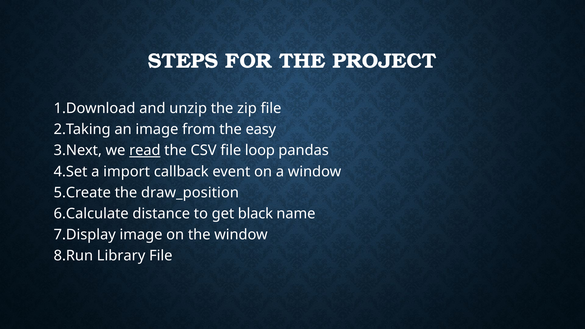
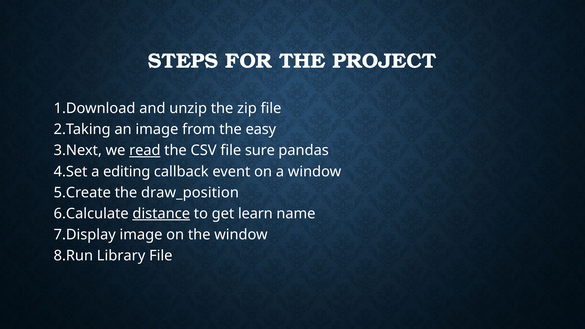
loop: loop -> sure (260, 151)
import: import -> editing (127, 172)
distance underline: none -> present (161, 214)
black: black -> learn (255, 214)
